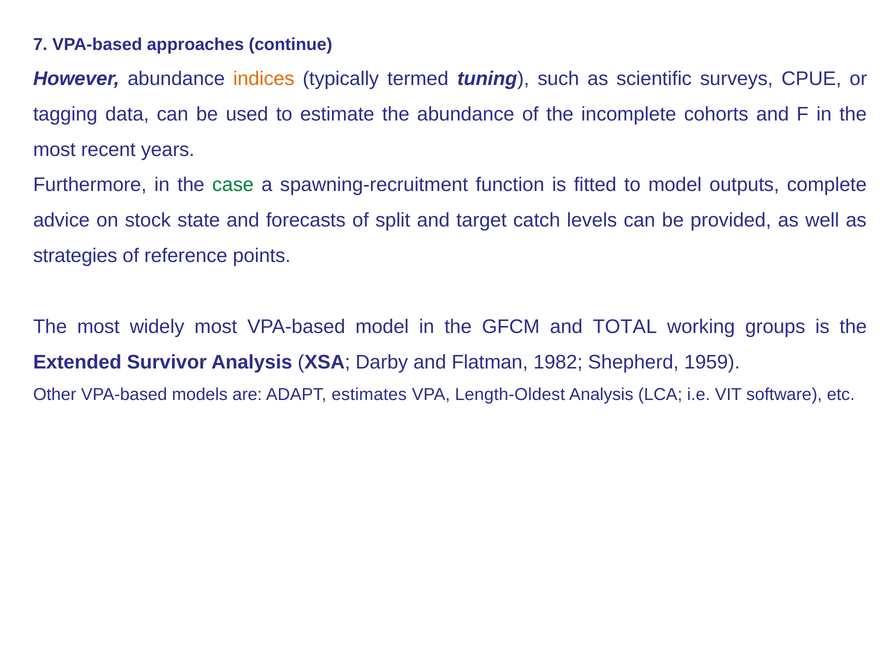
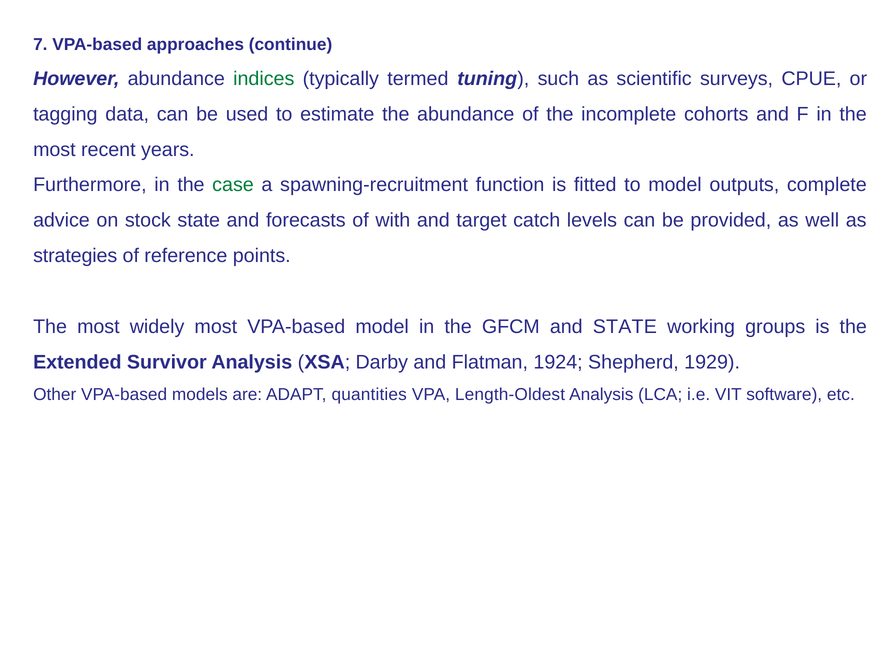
indices colour: orange -> green (264, 79)
split: split -> with (393, 220)
and TOTAL: TOTAL -> STATE (625, 327)
1982: 1982 -> 1924 (558, 362)
1959: 1959 -> 1929 (712, 362)
estimates: estimates -> quantities (369, 395)
